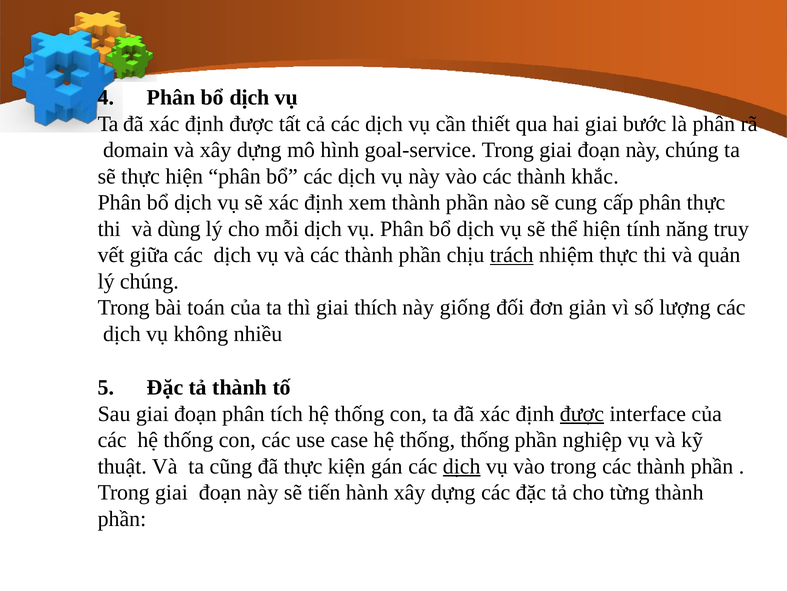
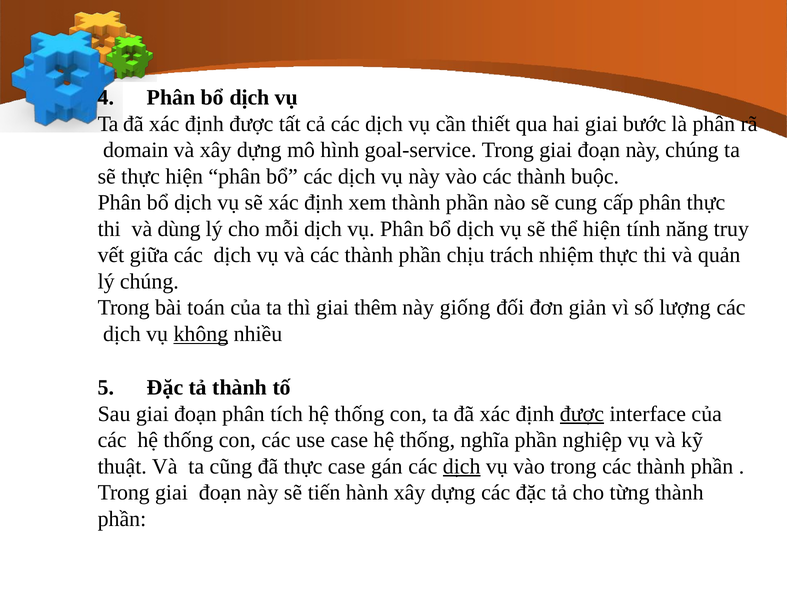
khắc: khắc -> buộc (595, 176)
trách underline: present -> none (512, 255)
thích: thích -> thêm (376, 307)
không underline: none -> present (201, 334)
thống thống: thống -> nghĩa (485, 440)
thực kiện: kiện -> case (347, 466)
